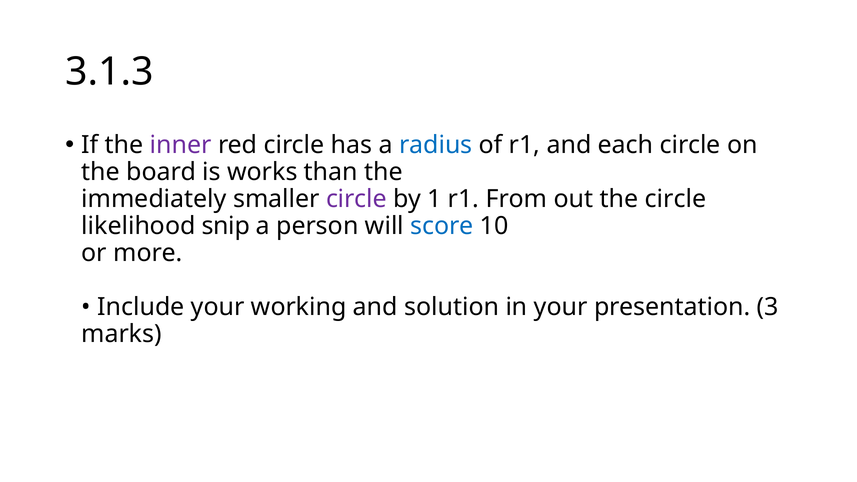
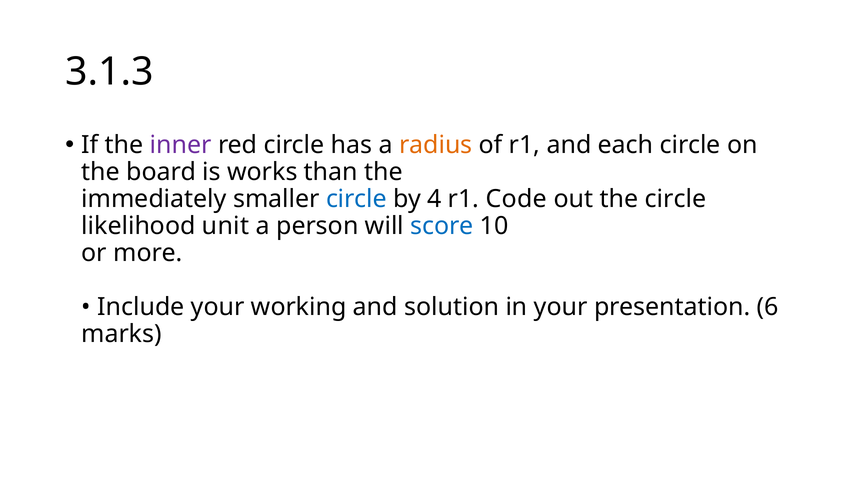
radius colour: blue -> orange (436, 145)
circle colour: purple -> blue (356, 199)
1: 1 -> 4 (434, 199)
From: From -> Code (516, 199)
snip: snip -> unit (226, 226)
3: 3 -> 6 (768, 307)
